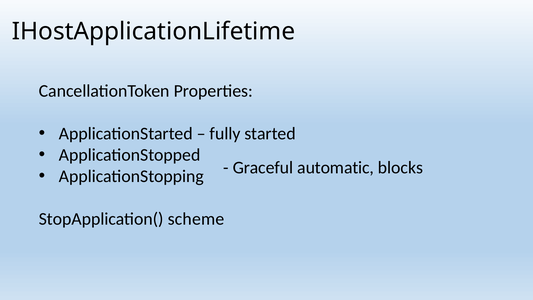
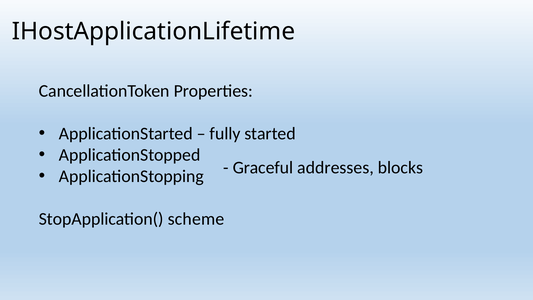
automatic: automatic -> addresses (336, 167)
